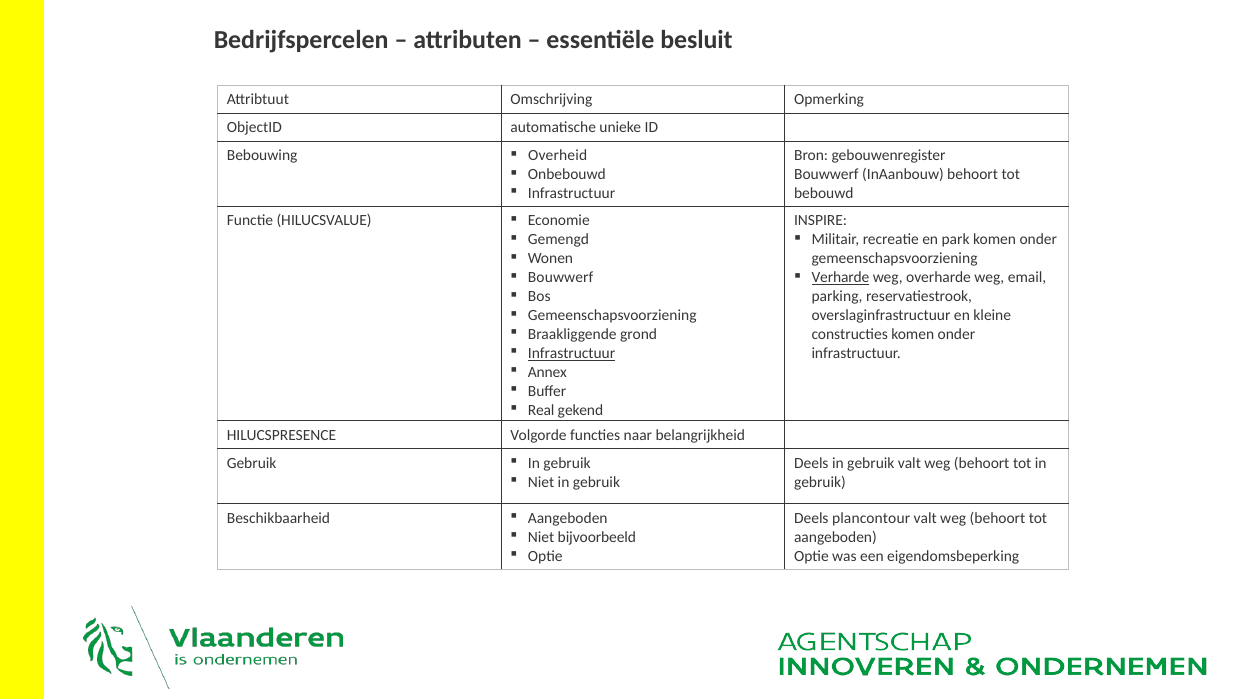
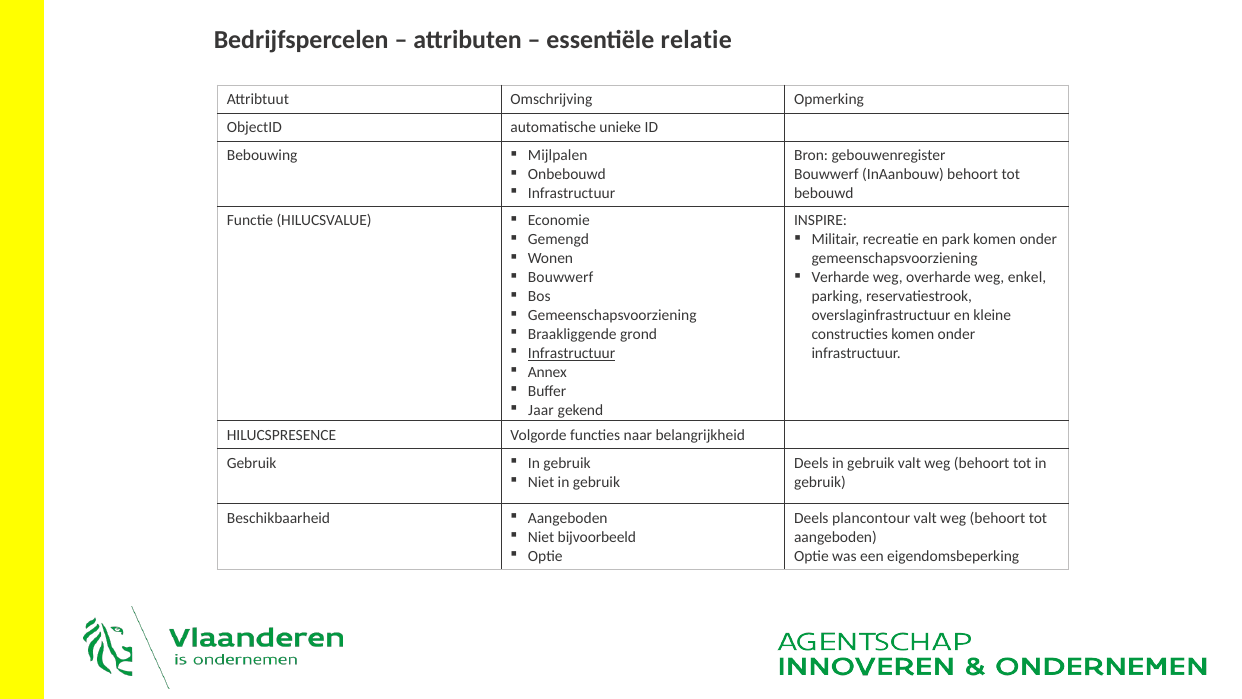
besluit: besluit -> relatie (696, 40)
Overheid: Overheid -> Mijlpalen (558, 155)
Verharde underline: present -> none (840, 277)
email: email -> enkel (1027, 277)
Real: Real -> Jaar (541, 410)
